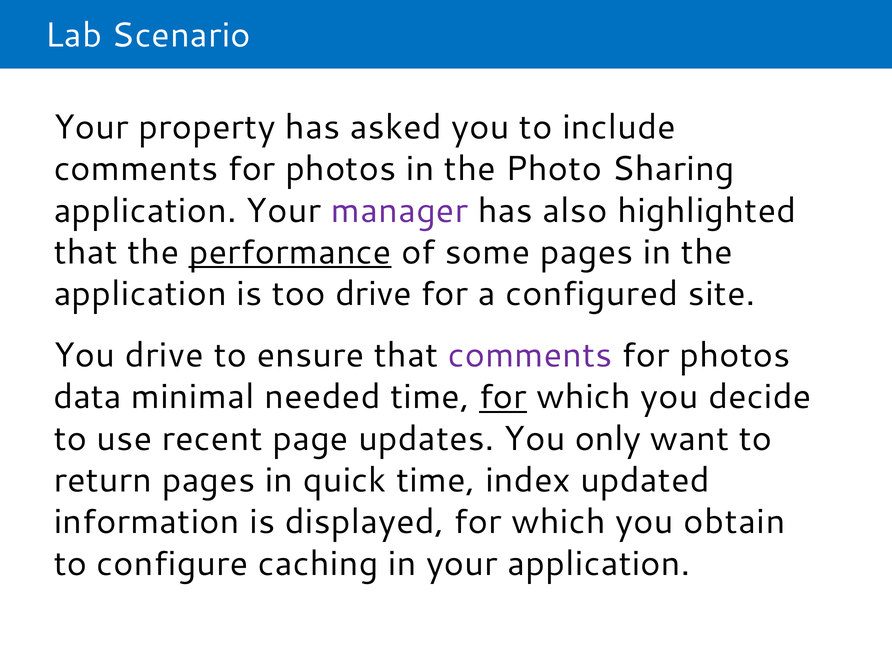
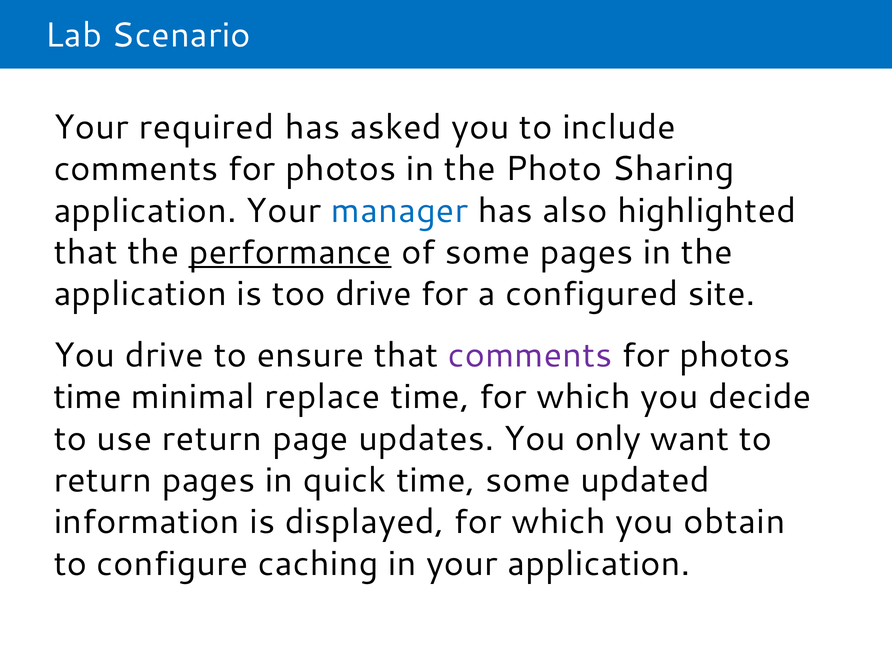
property: property -> required (207, 127)
manager colour: purple -> blue (399, 211)
data: data -> time (88, 397)
needed: needed -> replace (322, 397)
for underline: present -> none (503, 397)
use recent: recent -> return (212, 439)
time index: index -> some (528, 480)
